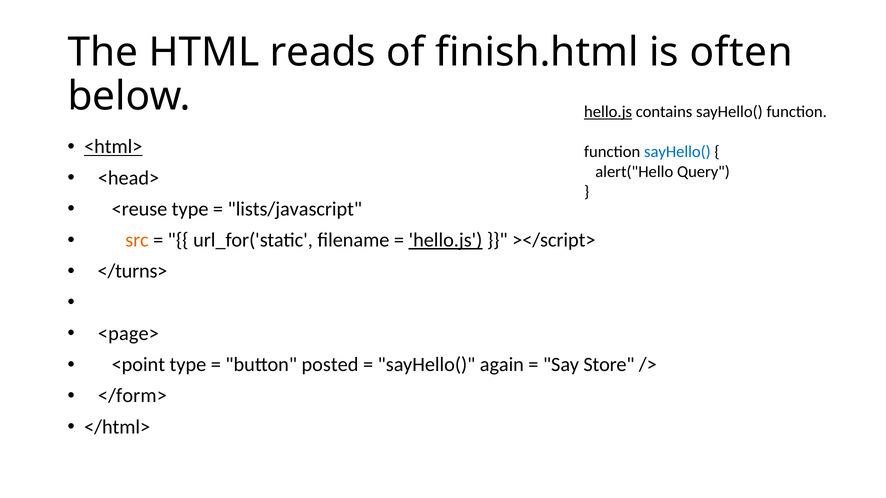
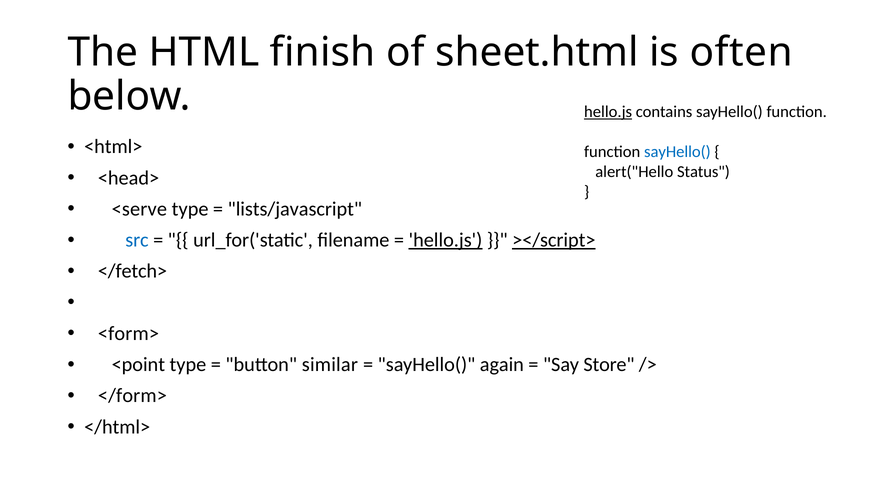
reads: reads -> finish (323, 53)
finish.html: finish.html -> sheet.html (537, 53)
<html> underline: present -> none (113, 147)
Query: Query -> Status (703, 172)
<reuse: <reuse -> <serve (139, 209)
src colour: orange -> blue (137, 240)
></script> underline: none -> present (554, 240)
</turns>: </turns> -> </fetch> (132, 271)
<page>: <page> -> <form> (128, 334)
posted: posted -> similar (330, 365)
